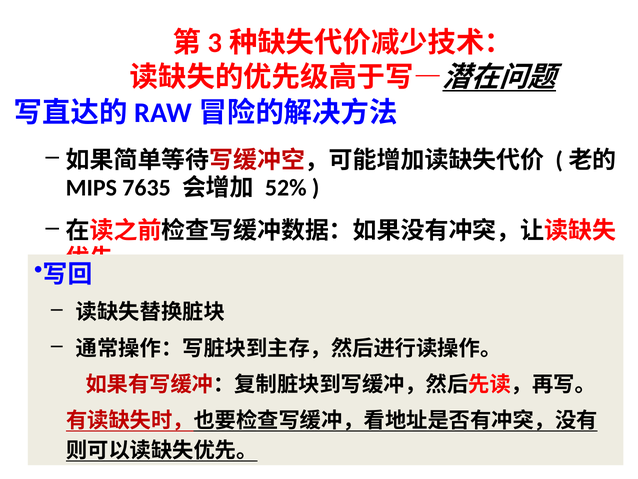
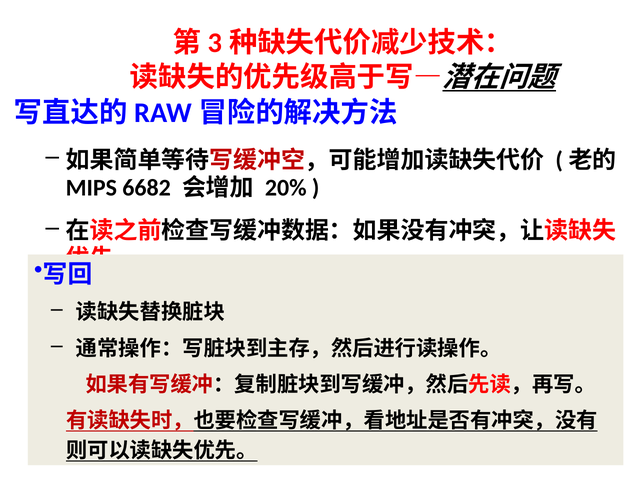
7635: 7635 -> 6682 (147, 188)
52%: 52% -> 20% (286, 188)
